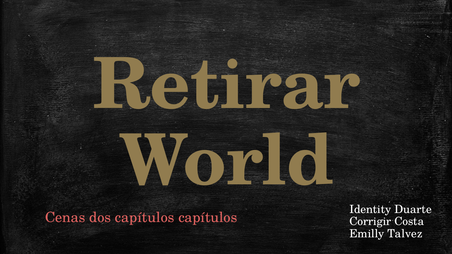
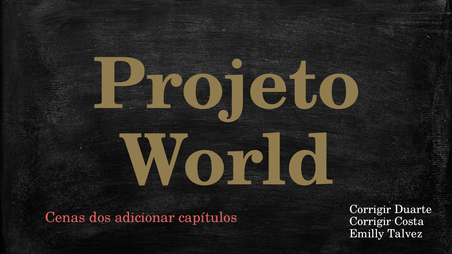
Retirar: Retirar -> Projeto (227, 85)
Identity: Identity -> Corrigir (370, 210)
dos capítulos: capítulos -> adicionar (145, 218)
